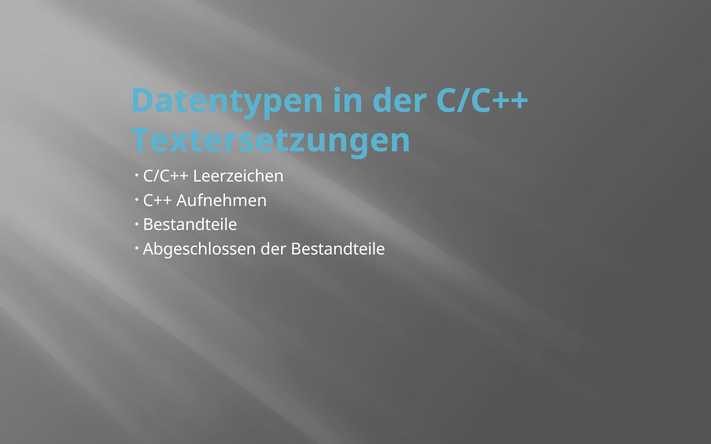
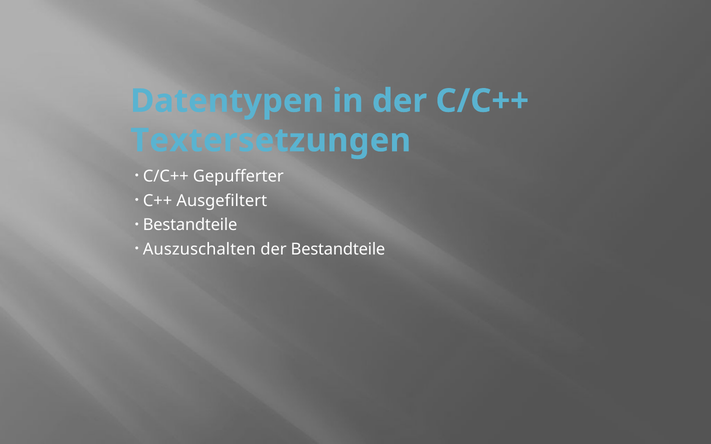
Leerzeichen: Leerzeichen -> Gepufferter (238, 176)
Aufnehmen: Aufnehmen -> Ausgefiltert (222, 201)
Abgeschlossen: Abgeschlossen -> Auszuschalten (199, 249)
